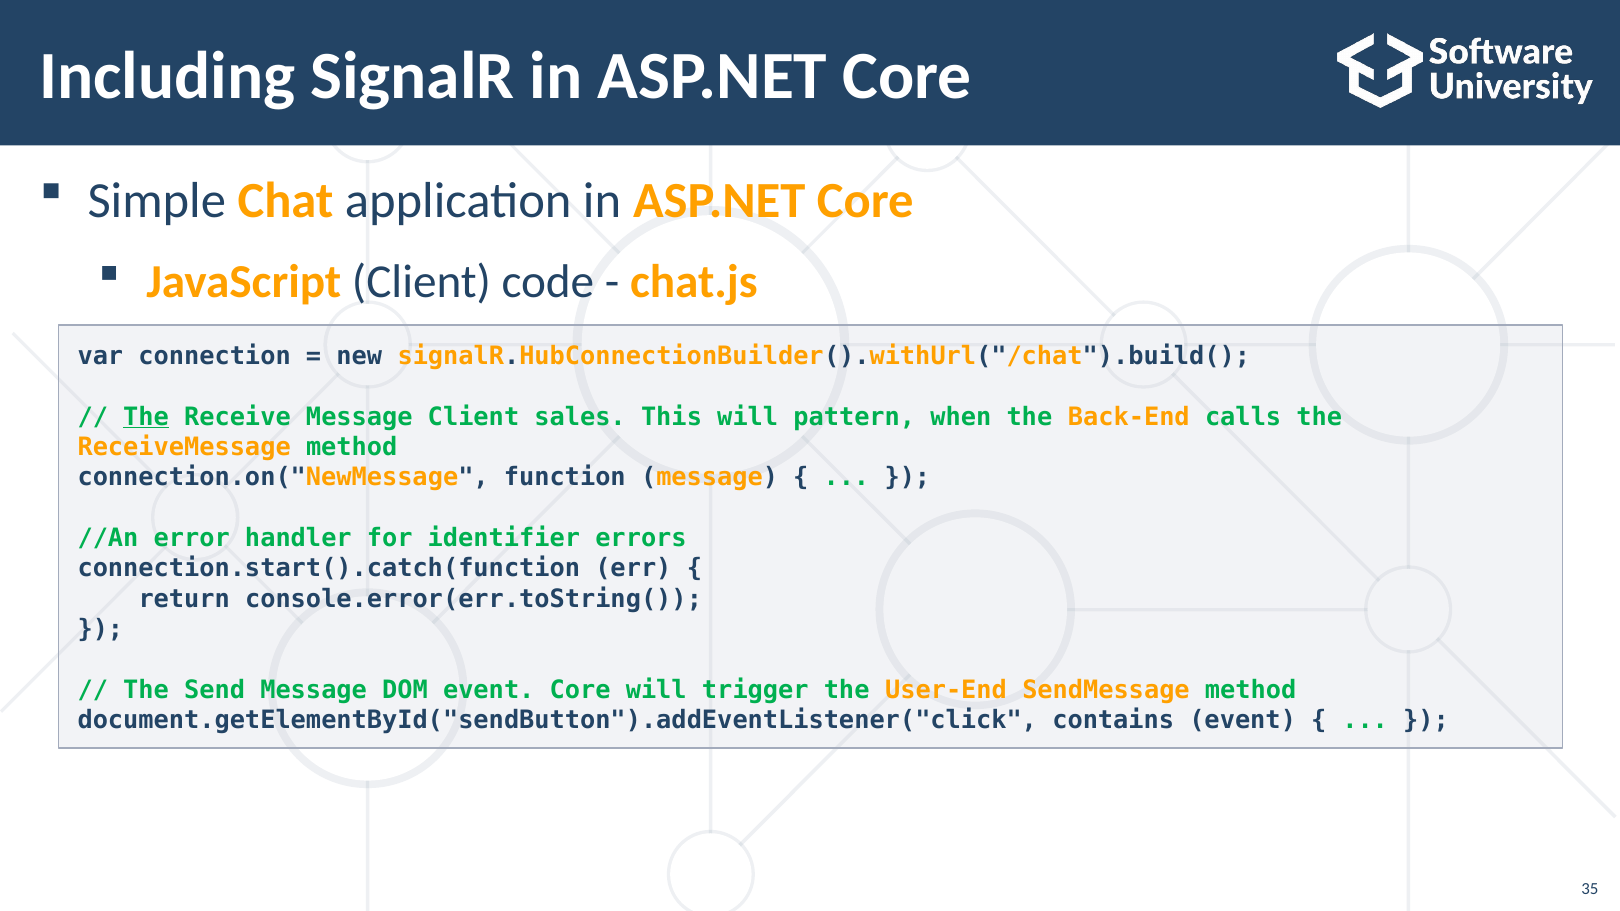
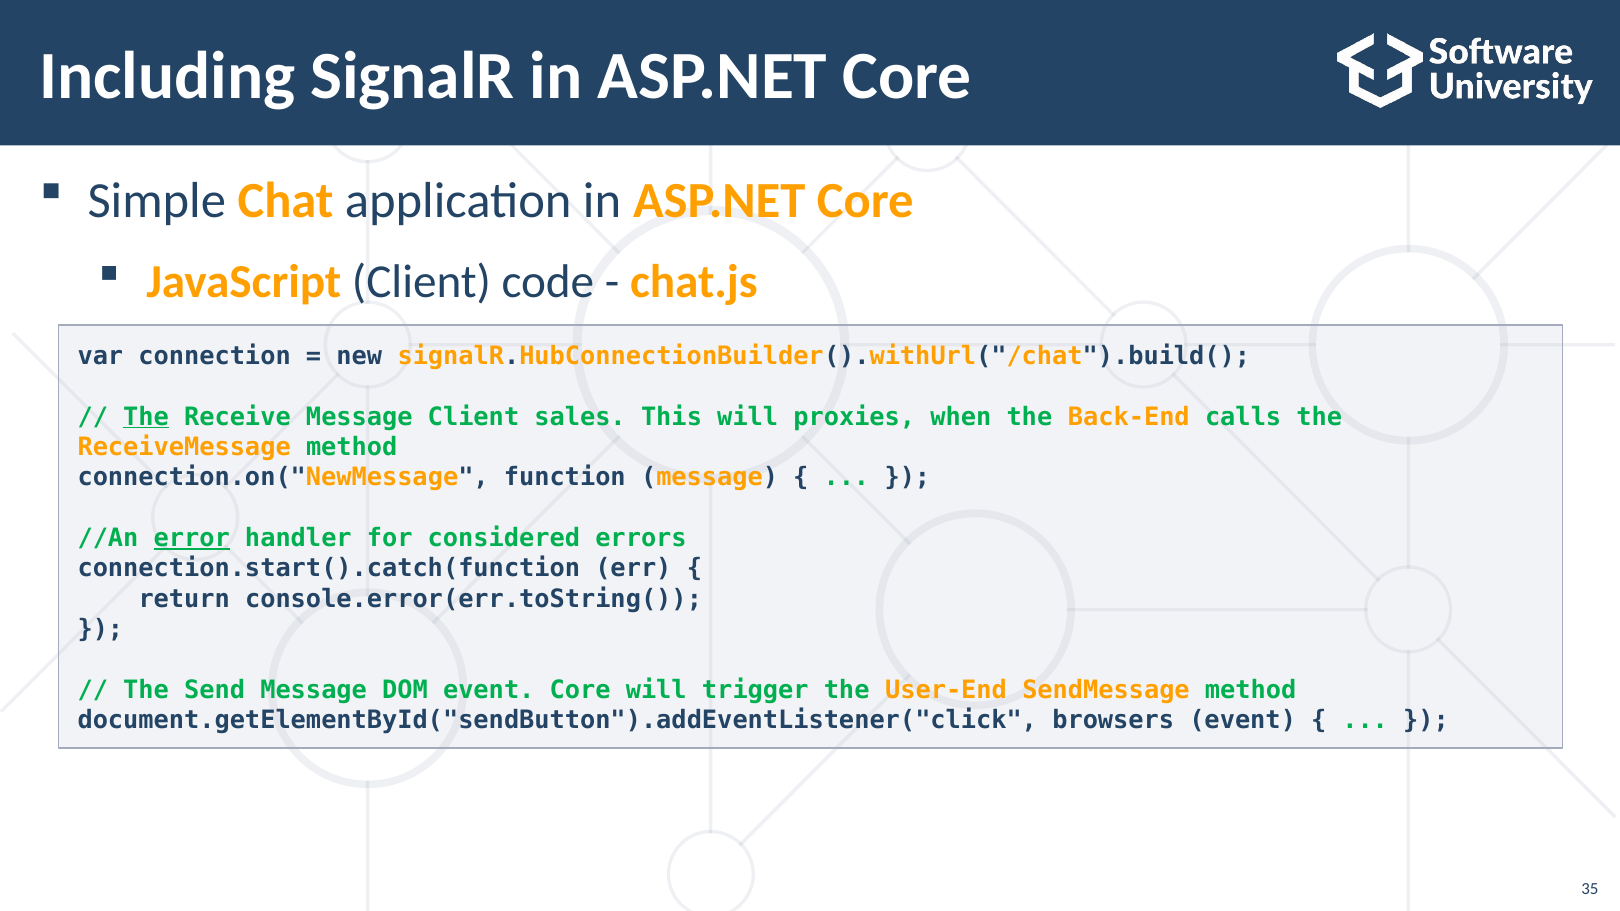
pattern: pattern -> proxies (854, 417)
error underline: none -> present (192, 538)
identifier: identifier -> considered (504, 538)
contains: contains -> browsers (1113, 721)
